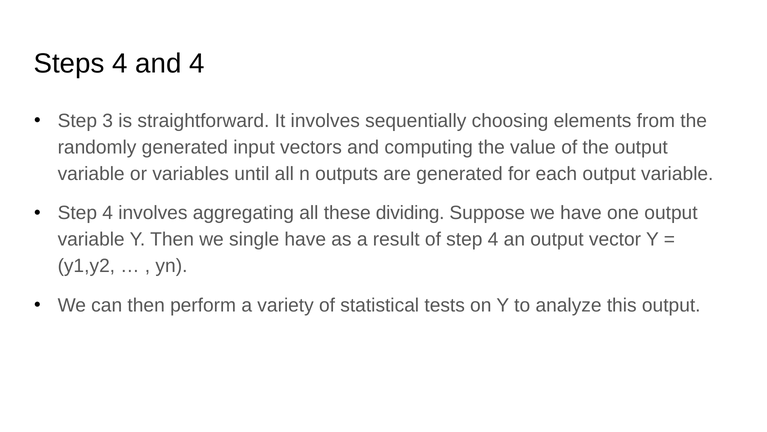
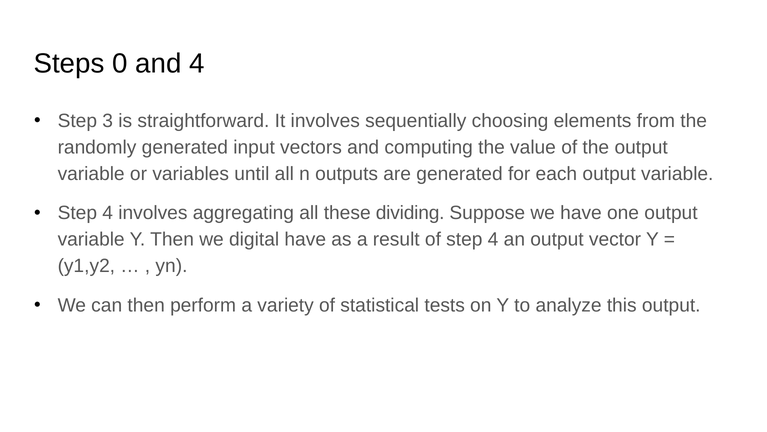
Steps 4: 4 -> 0 (120, 64)
single: single -> digital (254, 239)
